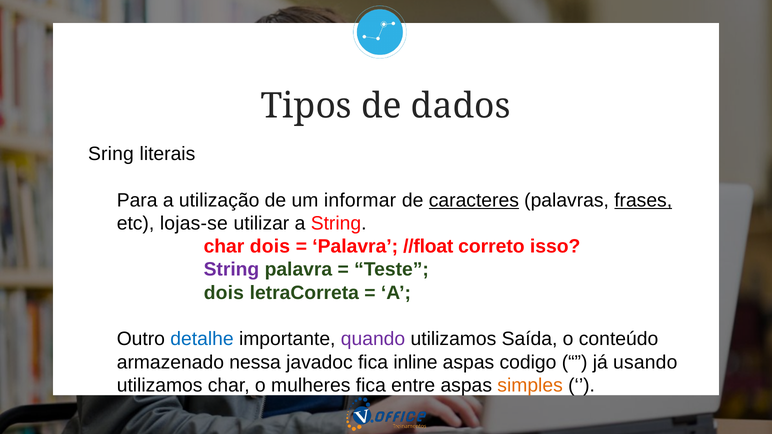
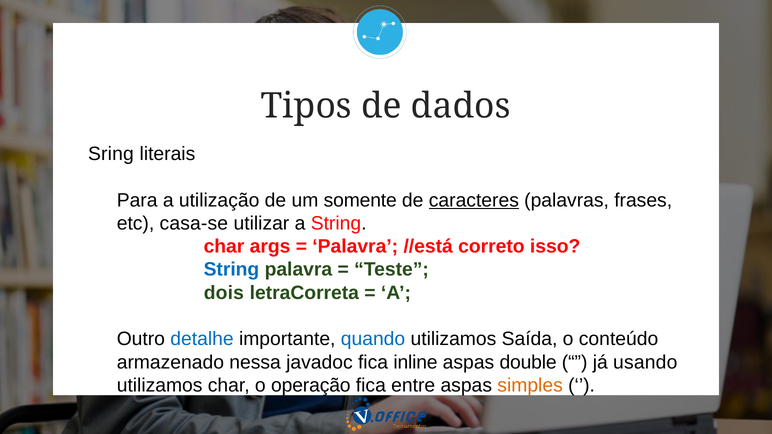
informar: informar -> somente (360, 200)
frases underline: present -> none (643, 200)
lojas-se: lojas-se -> casa-se (194, 223)
char dois: dois -> args (270, 247)
//float: //float -> //está (428, 247)
String colour: purple -> blue (231, 270)
quando colour: purple -> blue (373, 339)
codigo: codigo -> double (528, 362)
mulheres: mulheres -> operação (311, 385)
